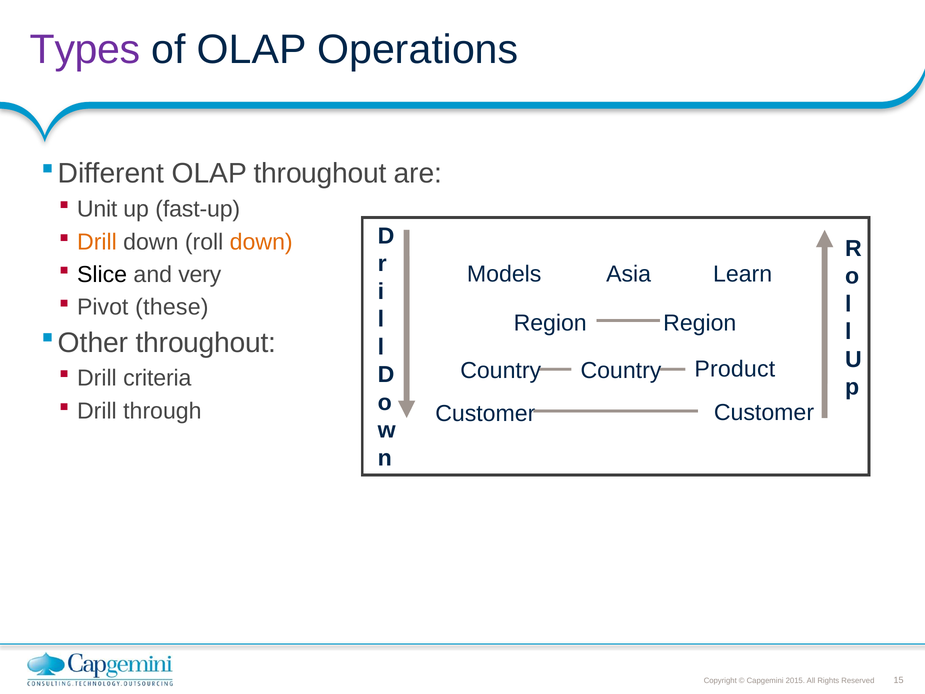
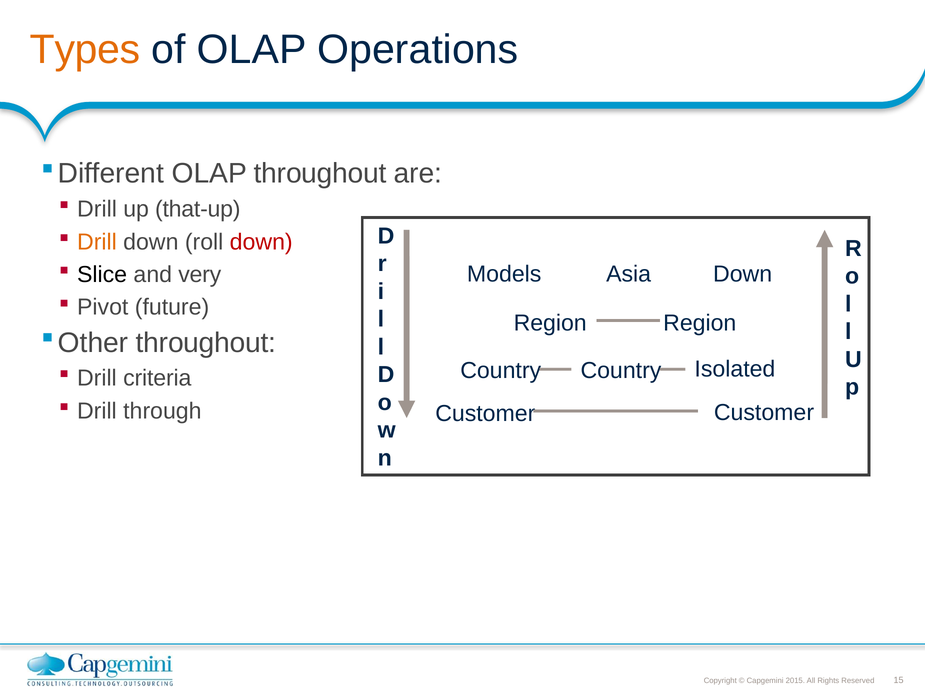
Types colour: purple -> orange (85, 50)
Unit: Unit -> Drill (97, 209)
fast-up: fast-up -> that-up (198, 209)
down colour: orange -> red (261, 242)
Asia Learn: Learn -> Down (743, 274)
these: these -> future (172, 307)
Product: Product -> Isolated (735, 369)
